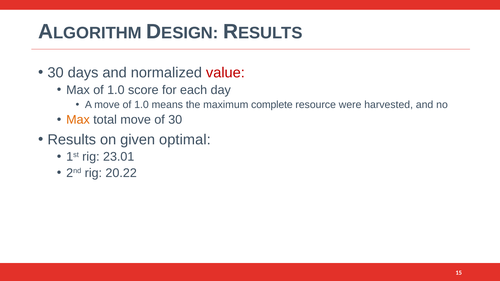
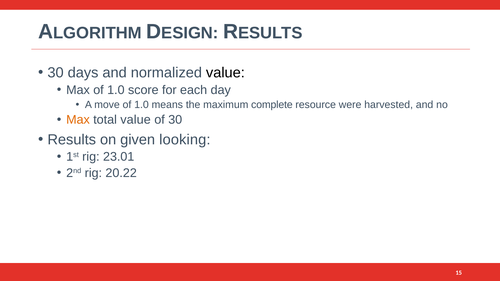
value colour: red -> black (225, 73)
total move: move -> value (136, 120)
optimal: optimal -> looking (185, 140)
